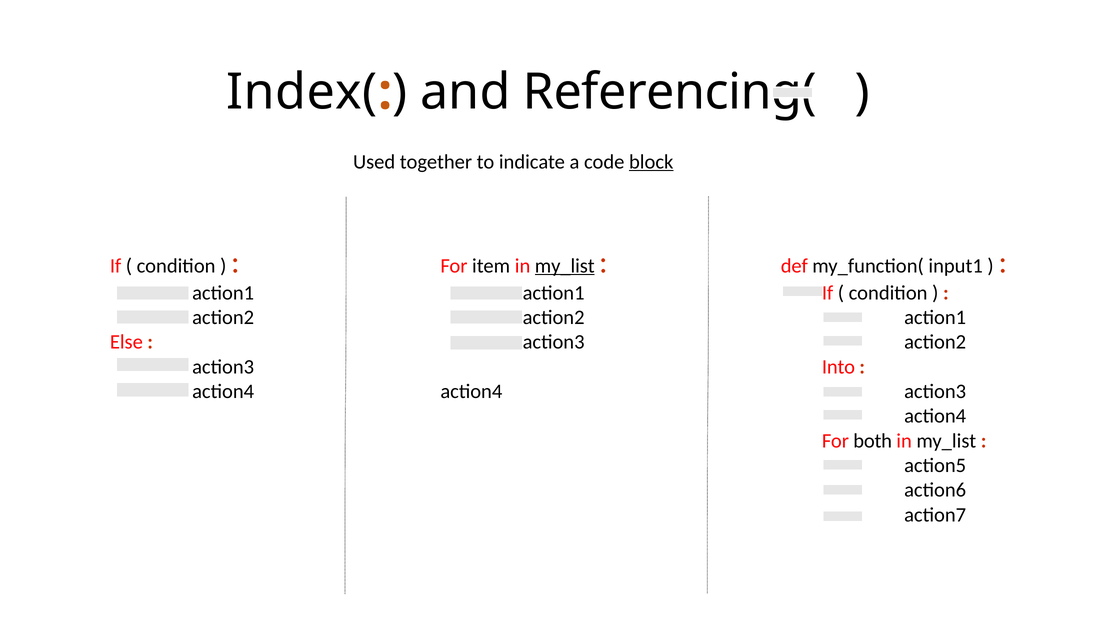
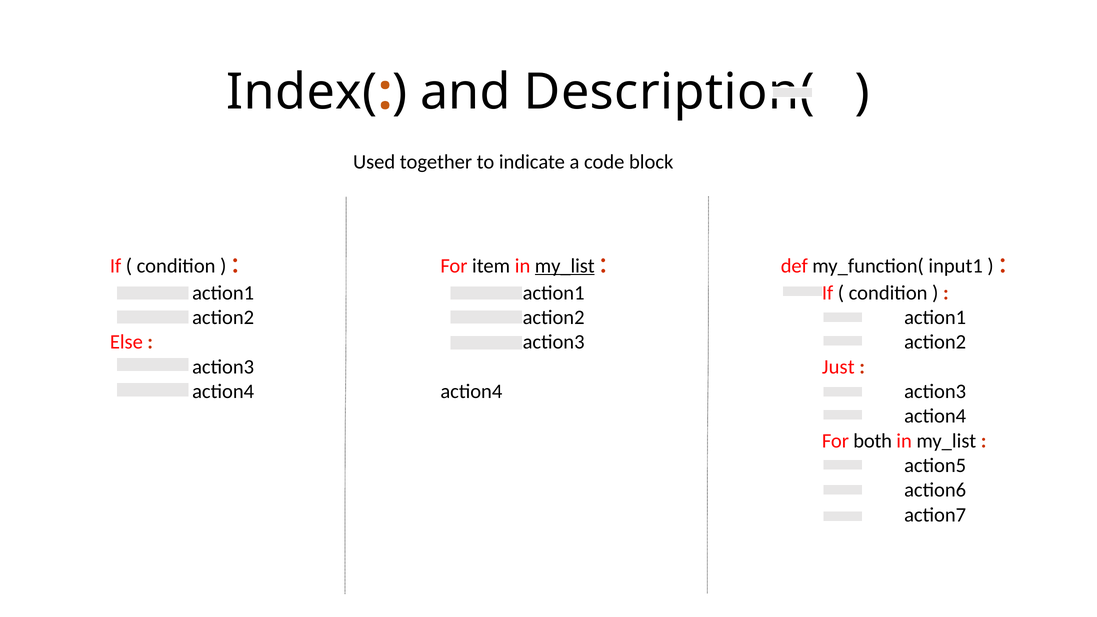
Referencing(: Referencing( -> Description( (669, 92)
block underline: present -> none (651, 162)
Into: Into -> Just (838, 367)
